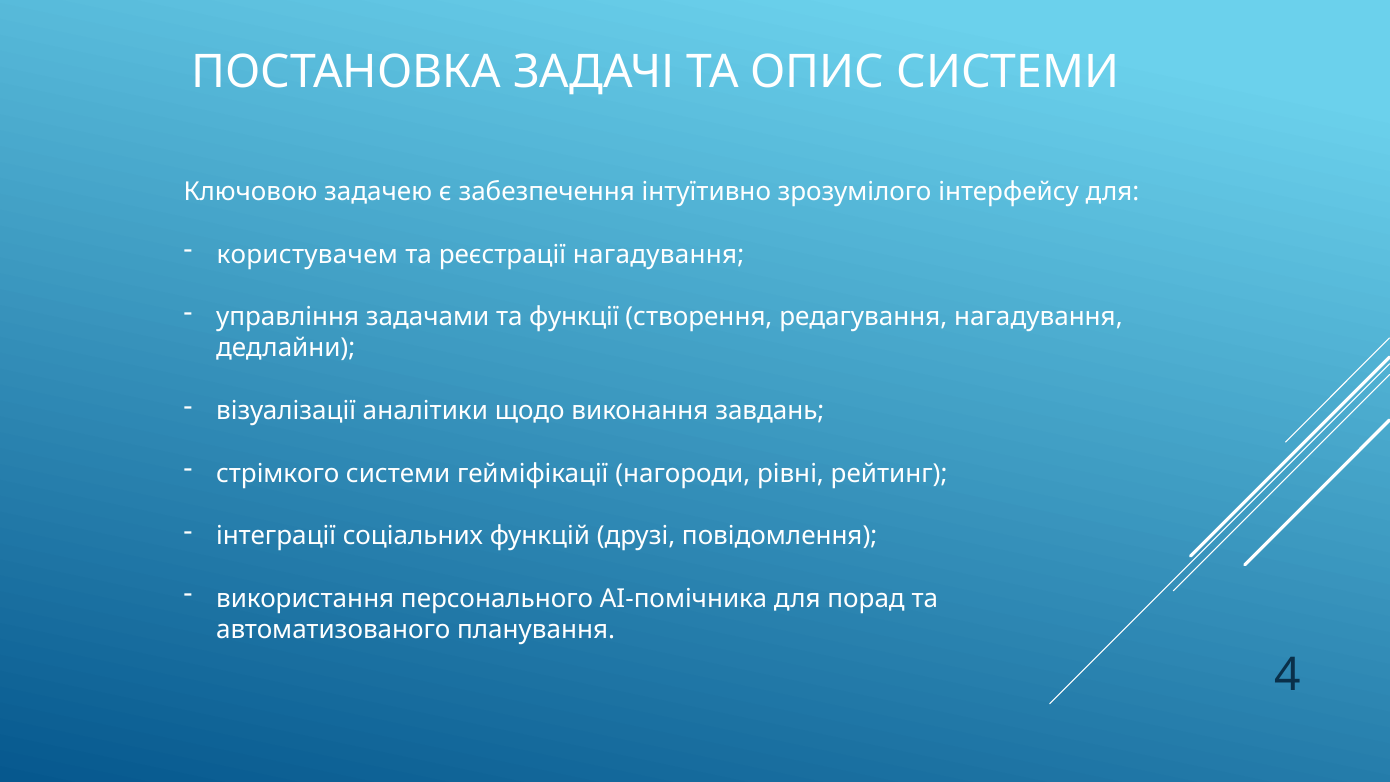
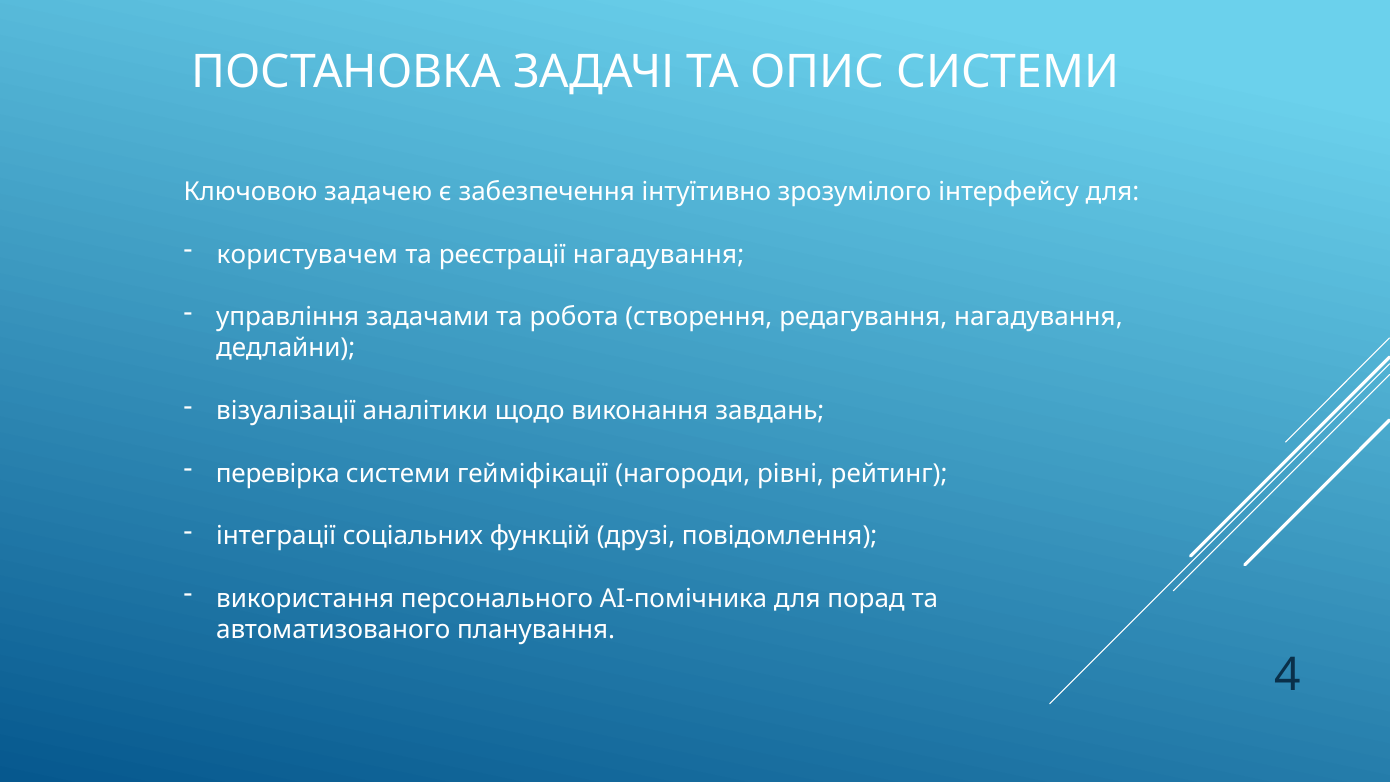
функції: функції -> робота (574, 317)
стрімкого: стрімкого -> перевірка (278, 473)
